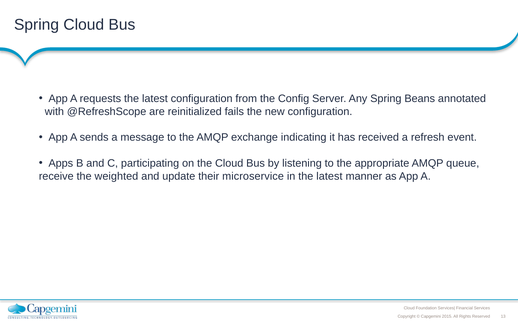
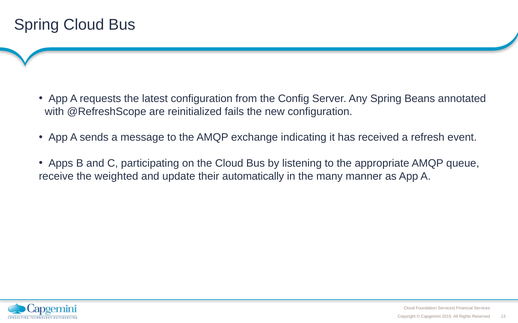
microservice: microservice -> automatically (253, 177)
in the latest: latest -> many (329, 177)
